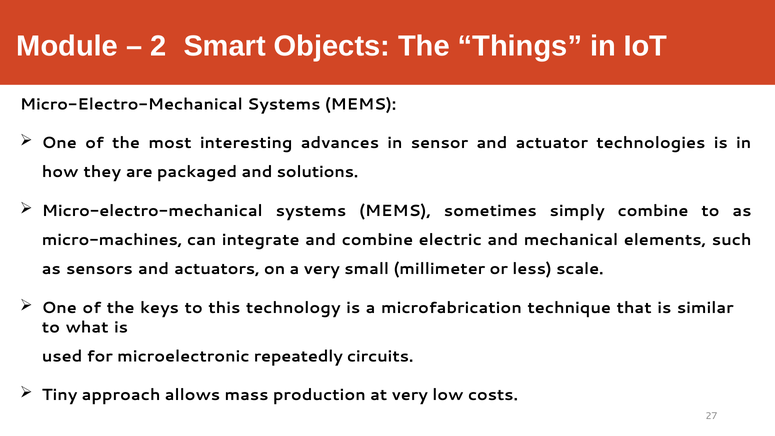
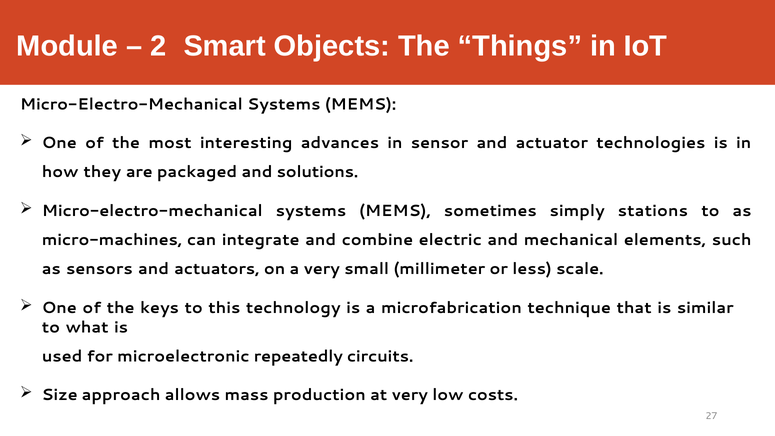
simply combine: combine -> stations (653, 211)
Tiny: Tiny -> Size (60, 395)
